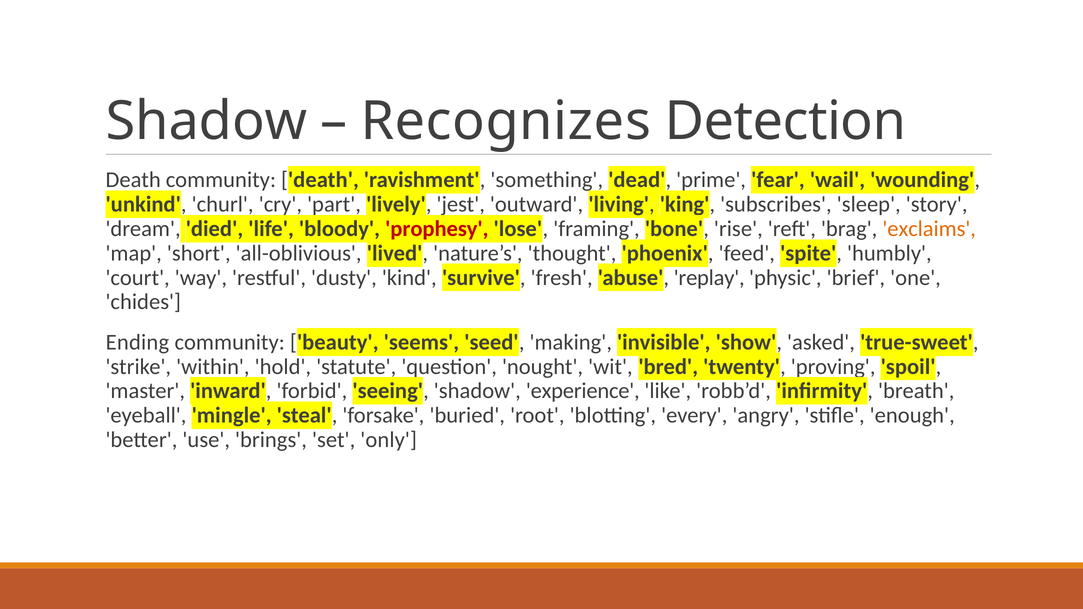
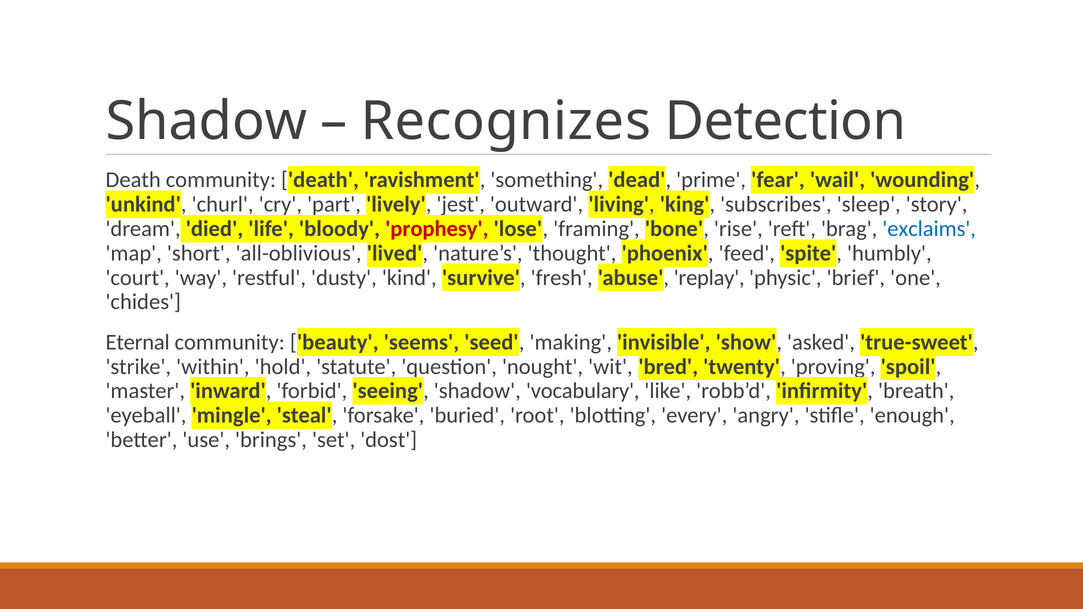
exclaims colour: orange -> blue (929, 229)
Ending: Ending -> Eternal (138, 342)
experience: experience -> vocabulary (583, 391)
only: only -> dost (389, 440)
